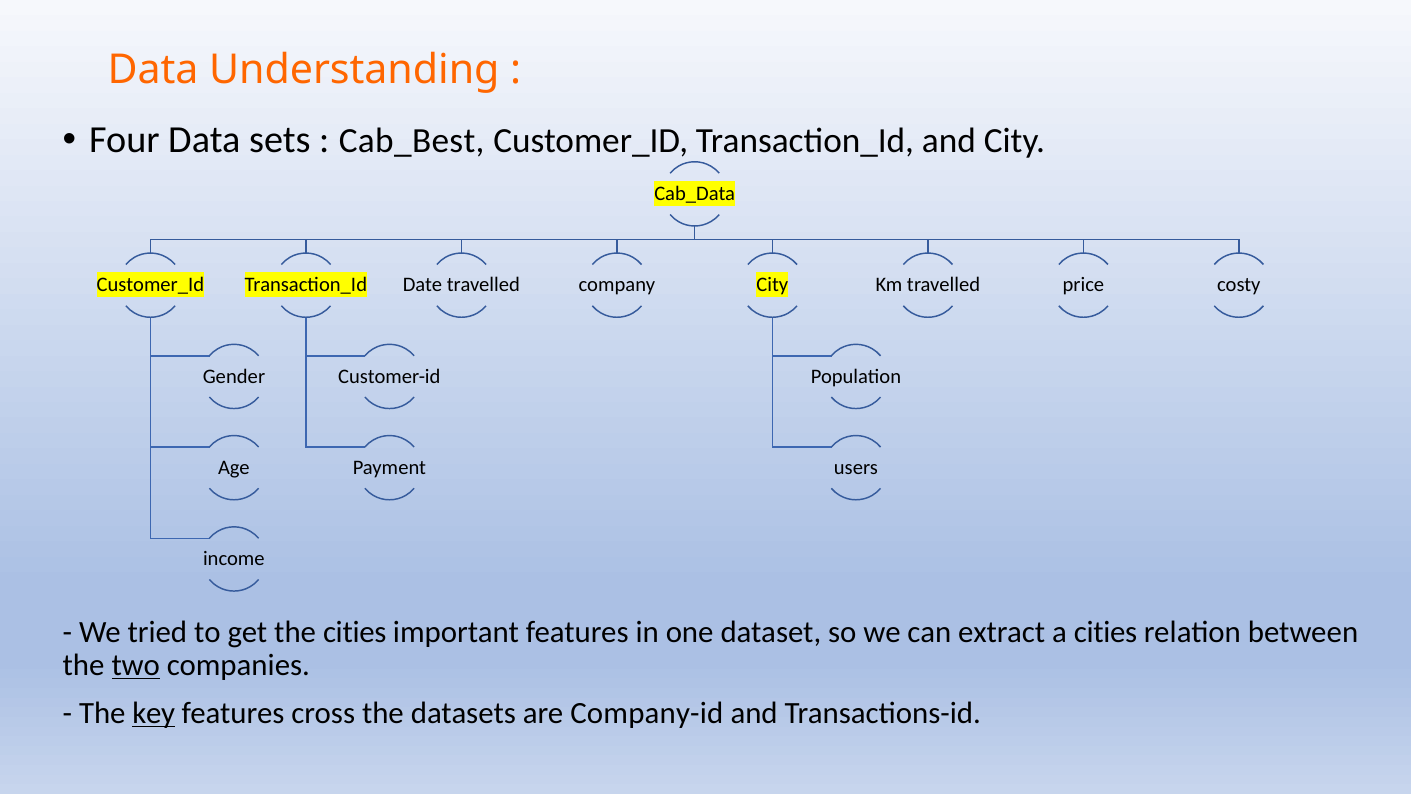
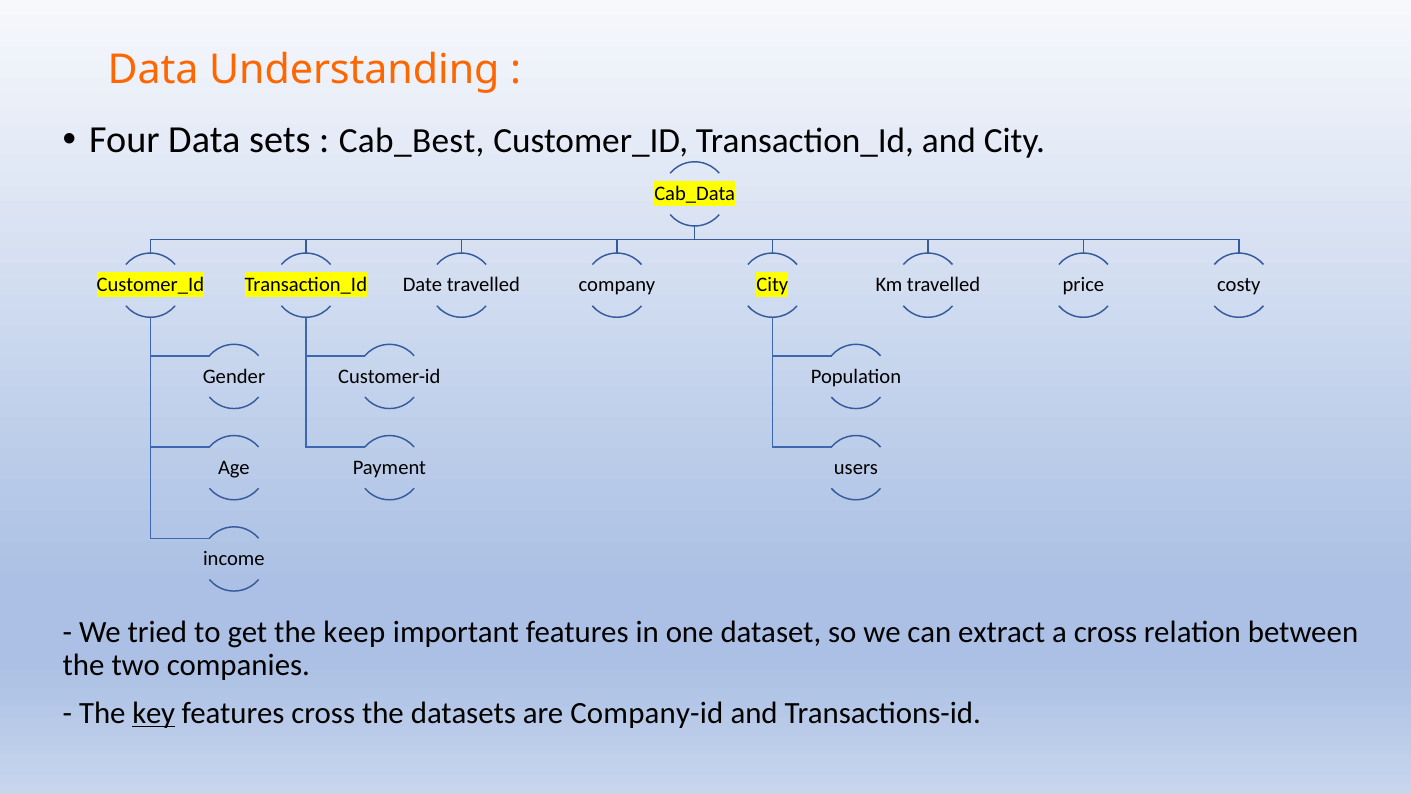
the cities: cities -> keep (354, 632)
a cities: cities -> cross (1106, 632)
two underline: present -> none (136, 665)
